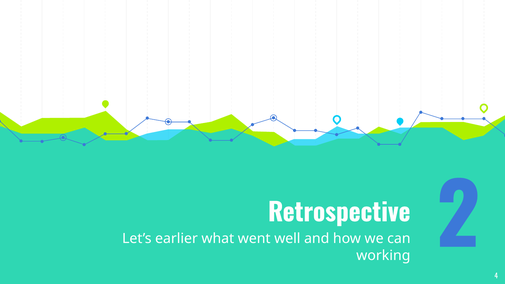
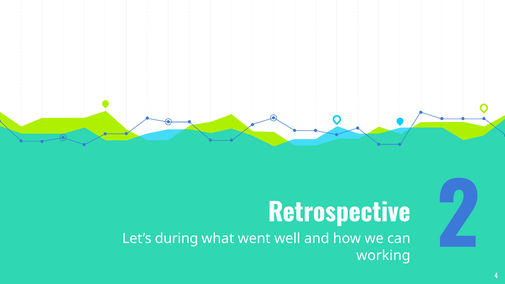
earlier: earlier -> during (177, 239)
